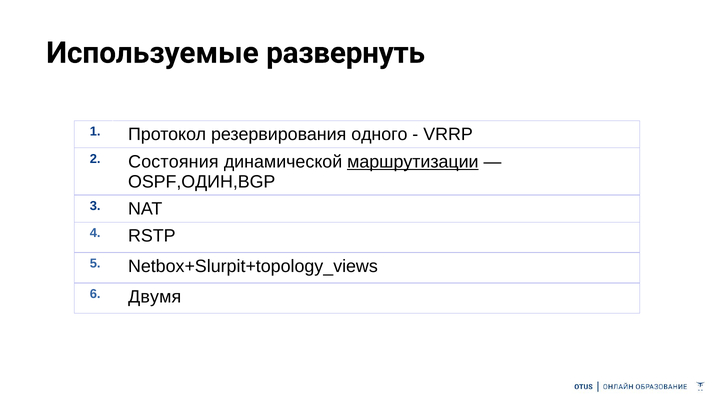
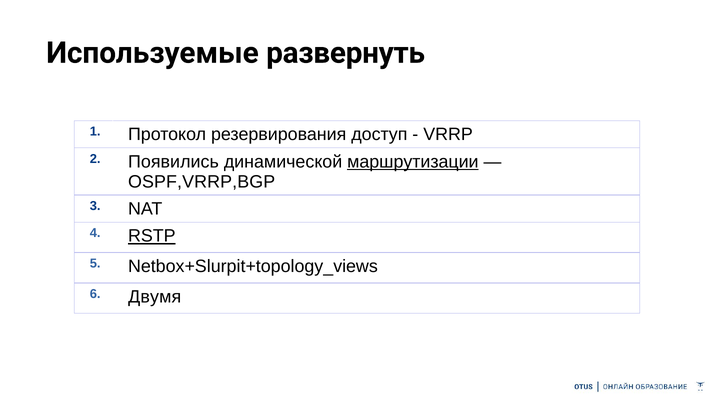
одного: одного -> доступ (379, 134)
Состояния: Состояния -> Появились (173, 162)
OSPF,ОДИН,BGP: OSPF,ОДИН,BGP -> OSPF,VRRP,BGP (202, 182)
RSTP underline: none -> present (152, 236)
